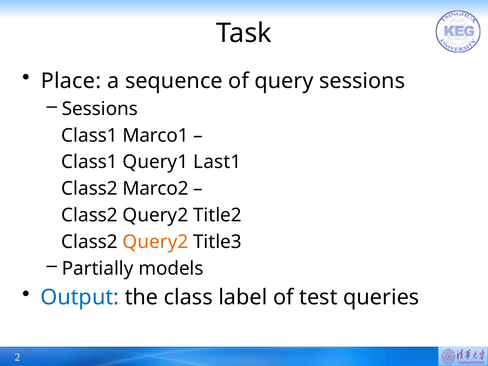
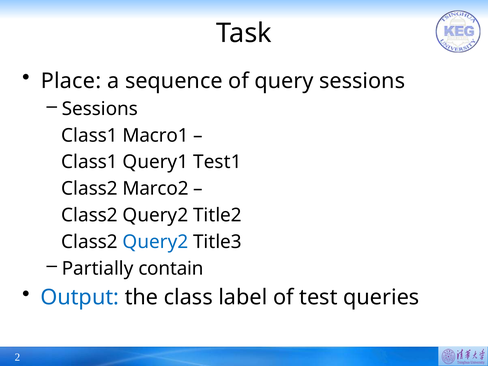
Marco1: Marco1 -> Macro1 (156, 135)
Last1: Last1 -> Test1 (217, 162)
Query2 colour: orange -> blue (155, 242)
models: models -> contain (171, 268)
